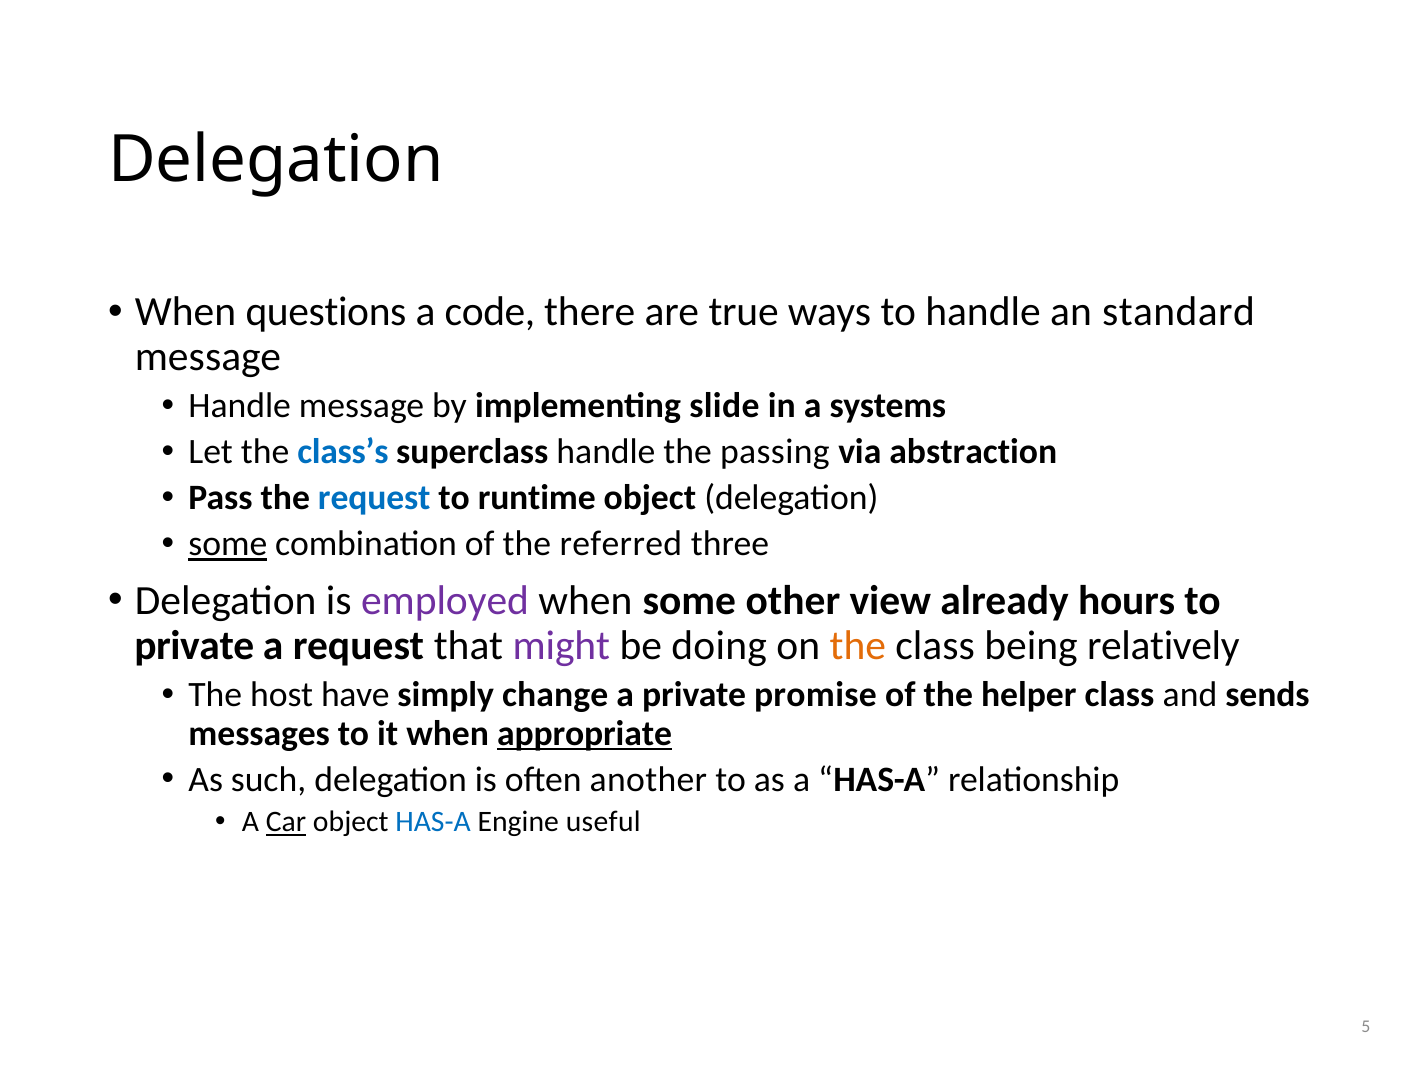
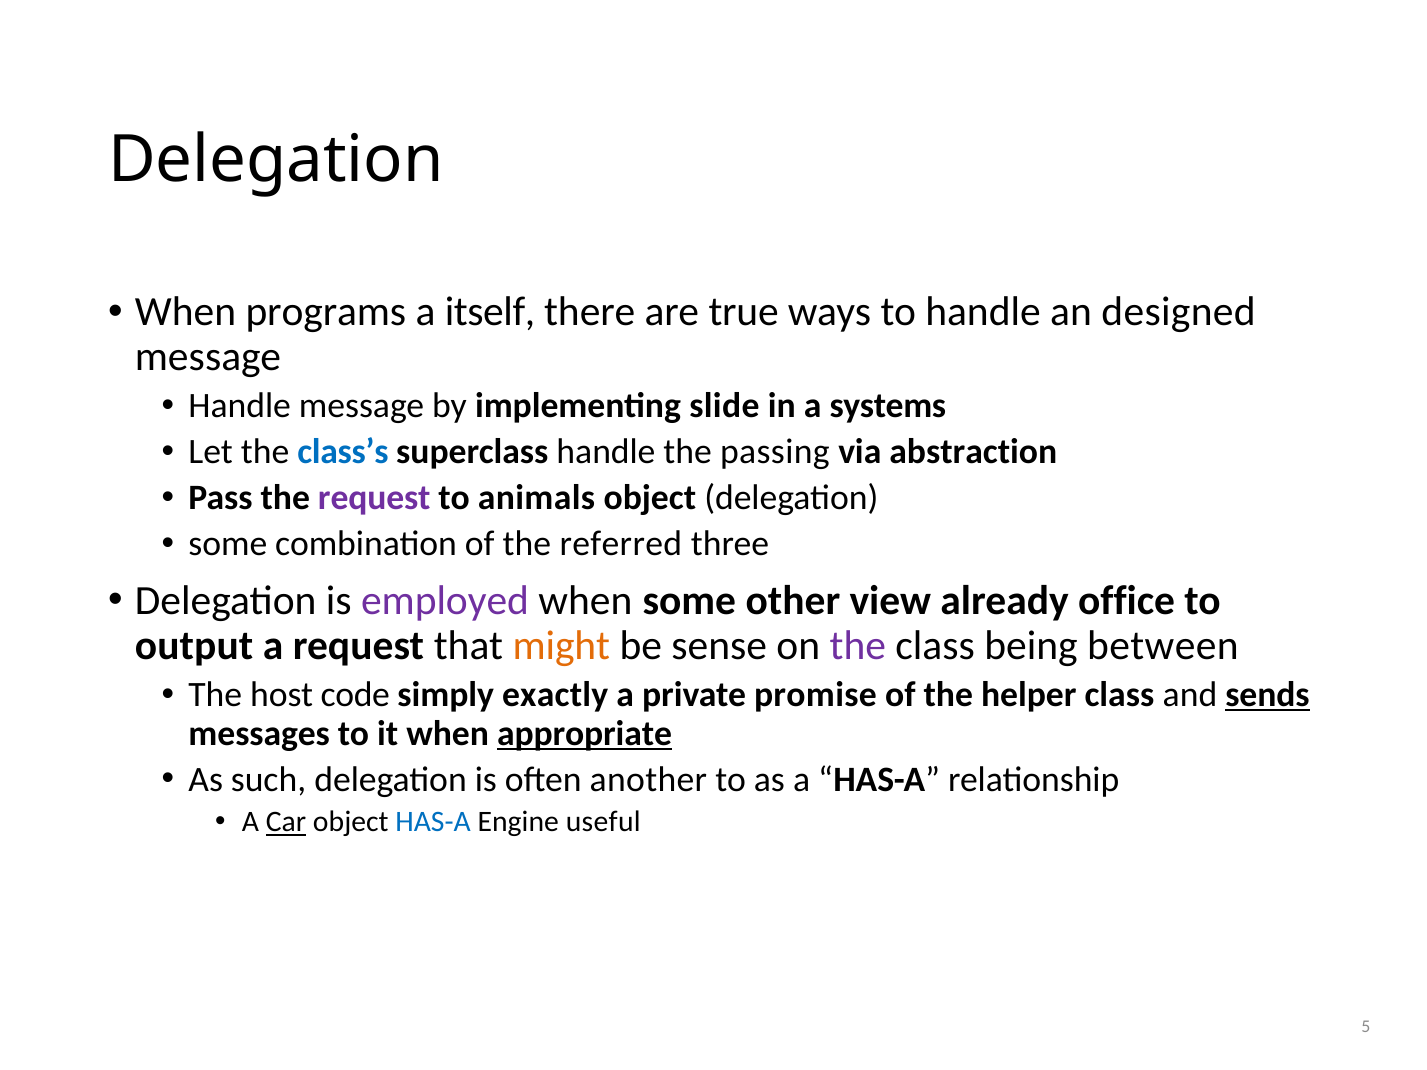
questions: questions -> programs (326, 312)
code: code -> itself (490, 312)
standard: standard -> designed (1179, 312)
request colour: blue -> purple (374, 498)
runtime: runtime -> animals (536, 498)
some underline: present -> none (228, 544)
hours: hours -> office (1127, 601)
private: private -> output (194, 646)
might colour: purple -> orange (561, 646)
doing: doing -> sense (719, 646)
the colour: orange -> purple (858, 646)
relatively: relatively -> between (1163, 646)
have: have -> code (355, 695)
change: change -> exactly (555, 695)
sends underline: none -> present (1267, 695)
